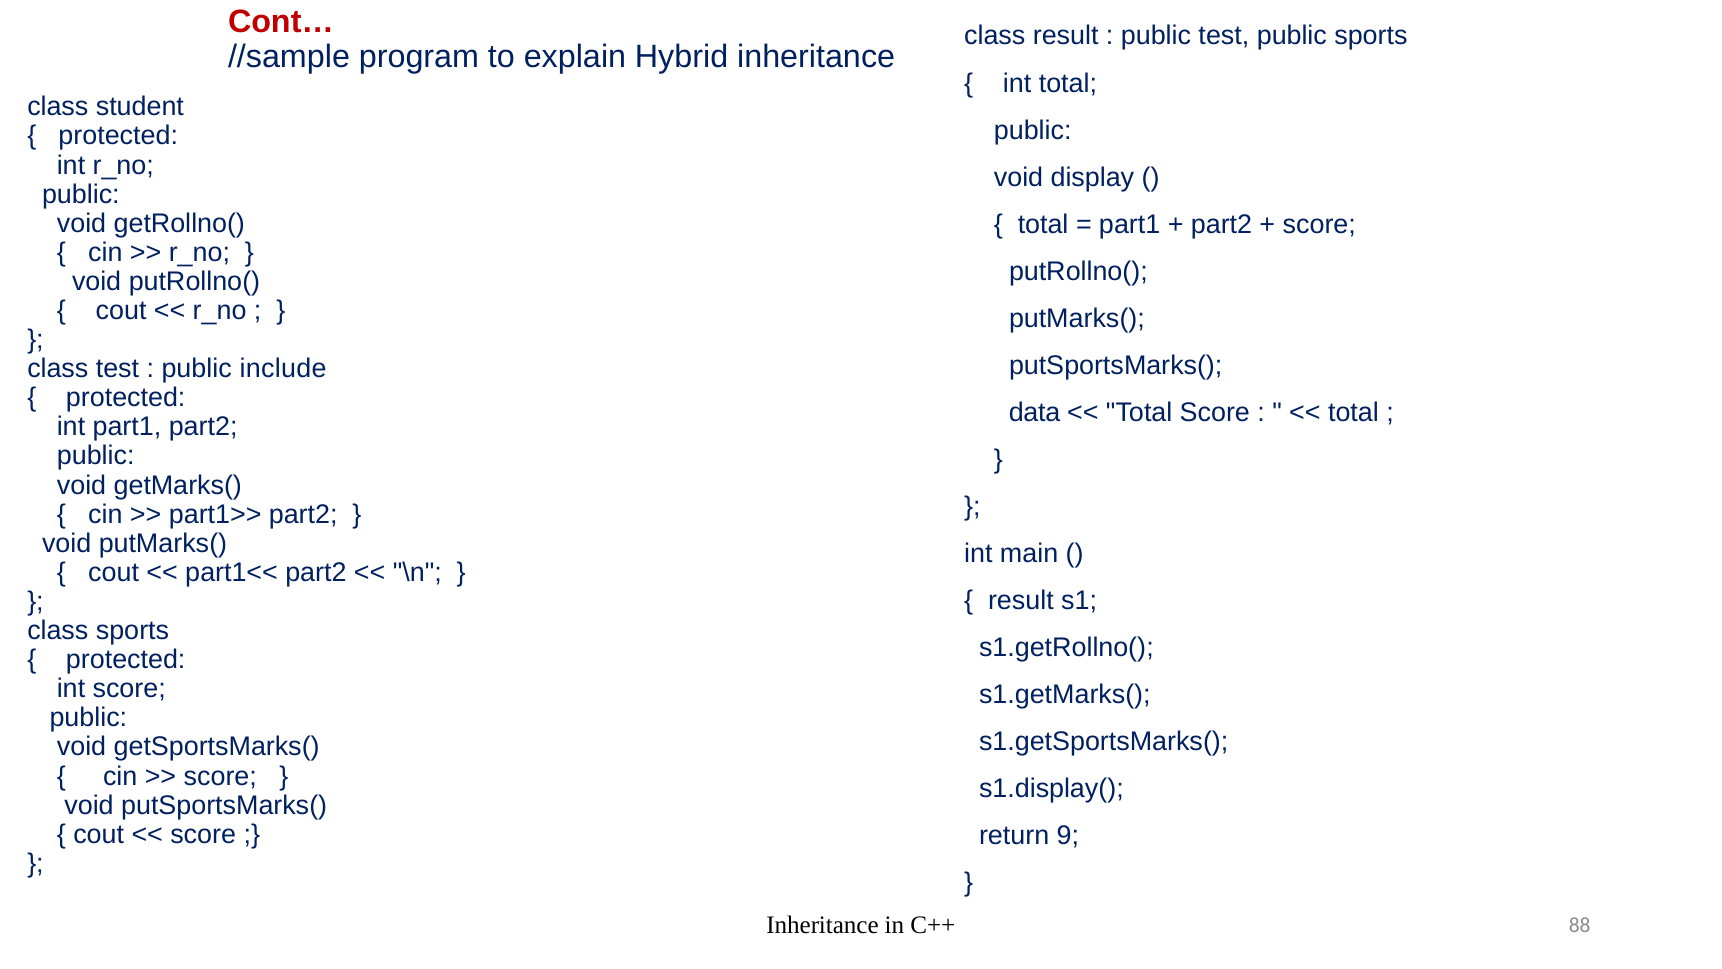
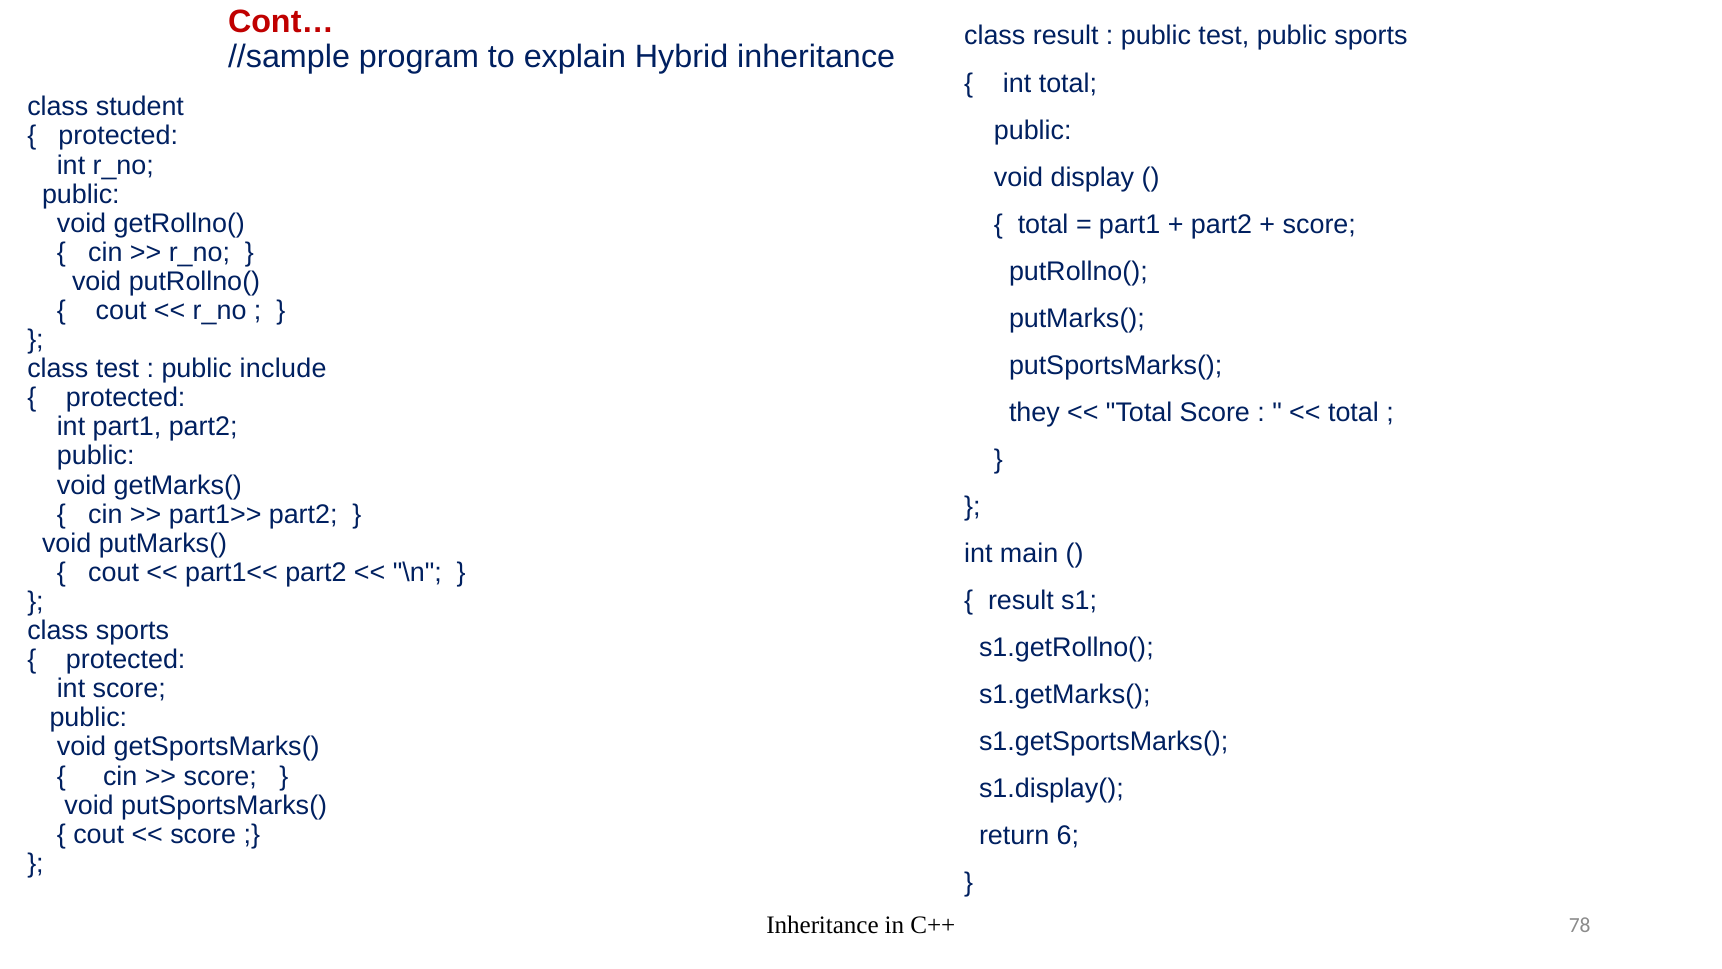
data: data -> they (1034, 412)
9: 9 -> 6 (1068, 836)
88: 88 -> 78 (1580, 925)
